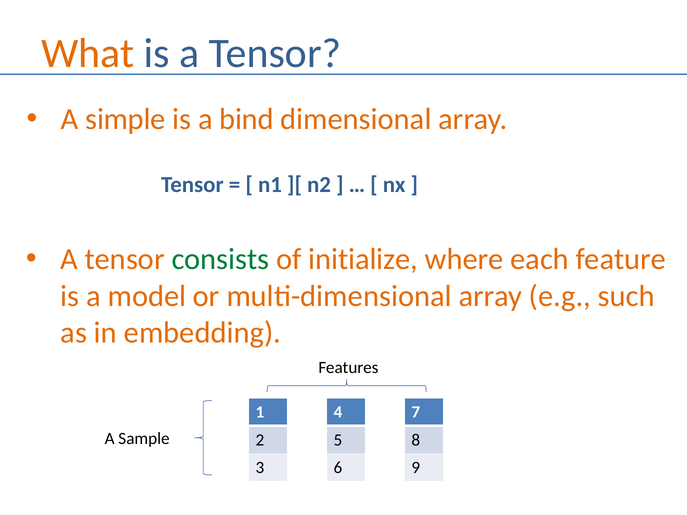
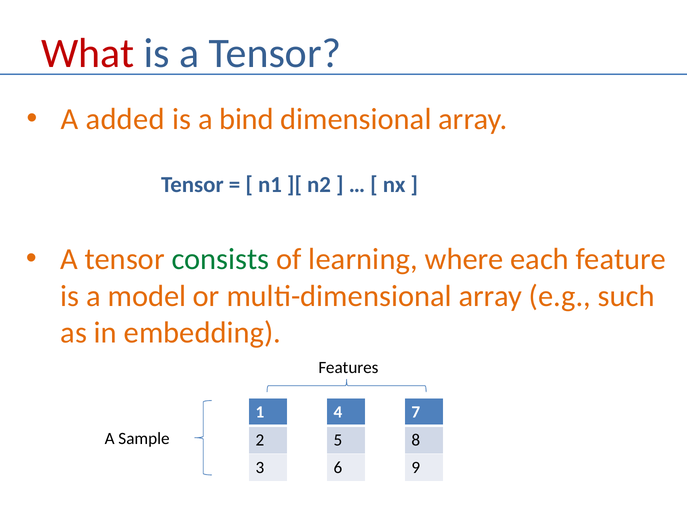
What colour: orange -> red (88, 53)
simple: simple -> added (125, 119)
initialize: initialize -> learning (363, 259)
